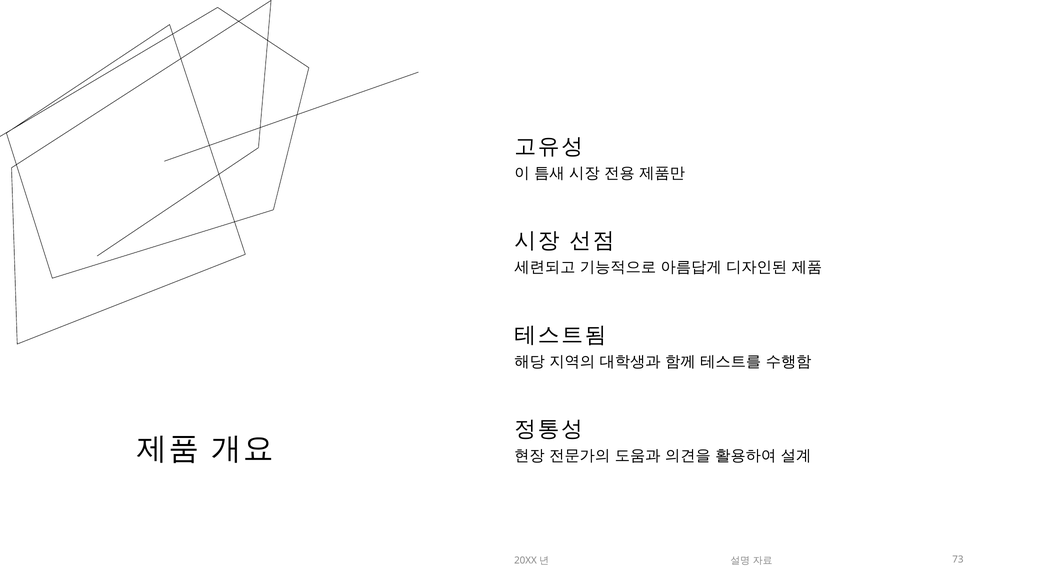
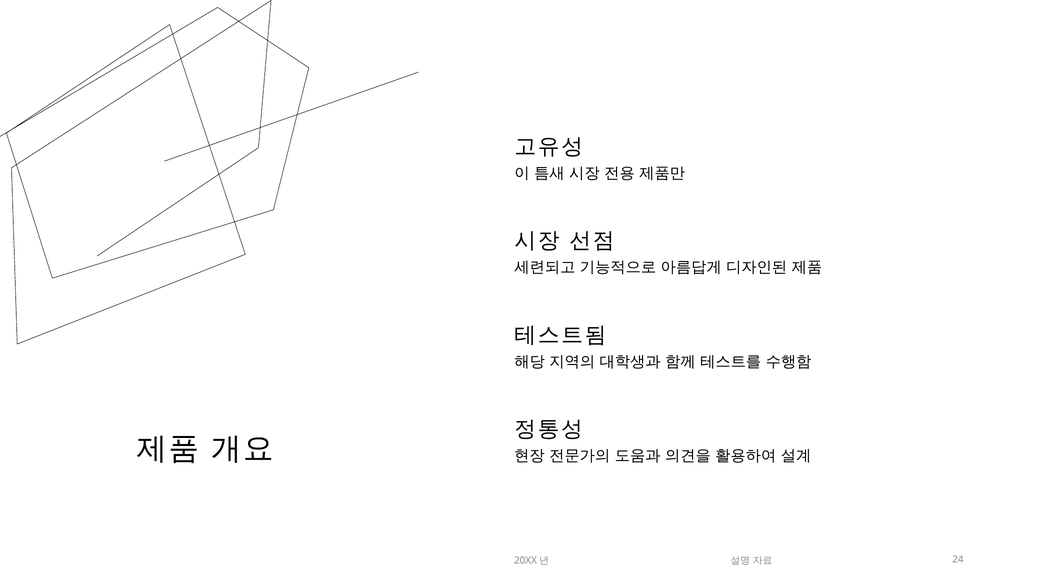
73: 73 -> 24 (958, 559)
